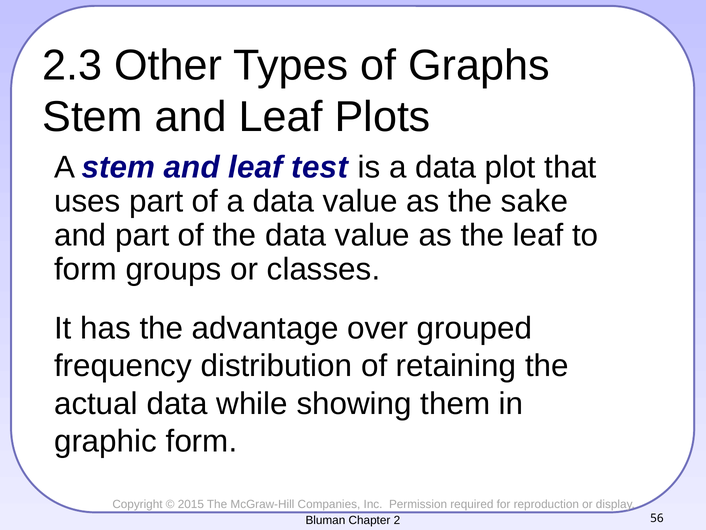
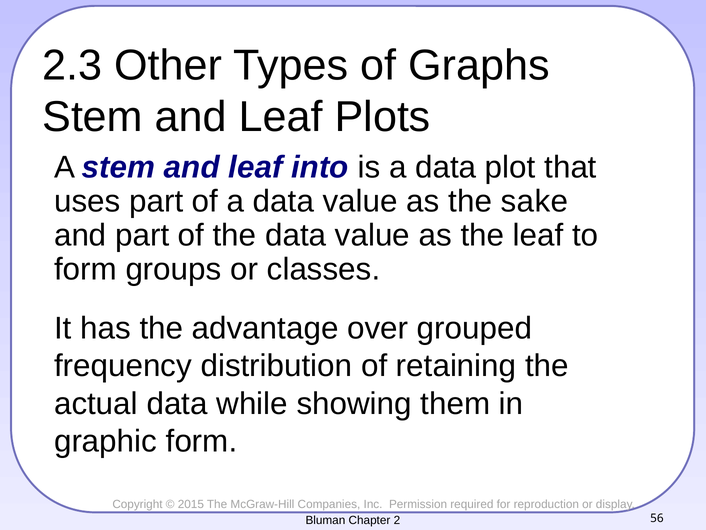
test: test -> into (320, 167)
